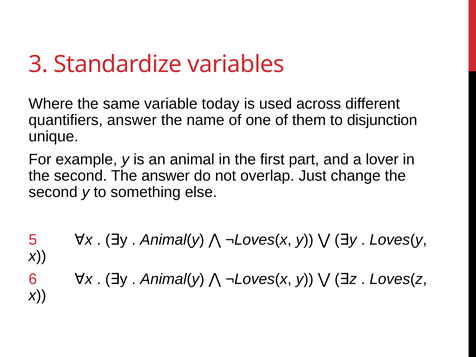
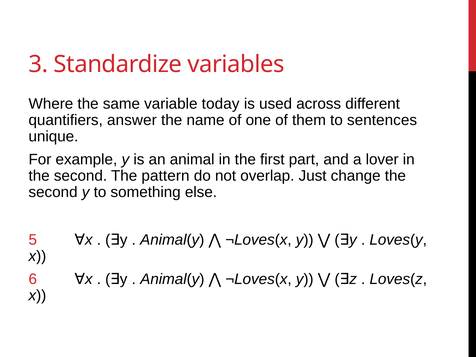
disjunction: disjunction -> sentences (382, 120)
The answer: answer -> pattern (165, 176)
